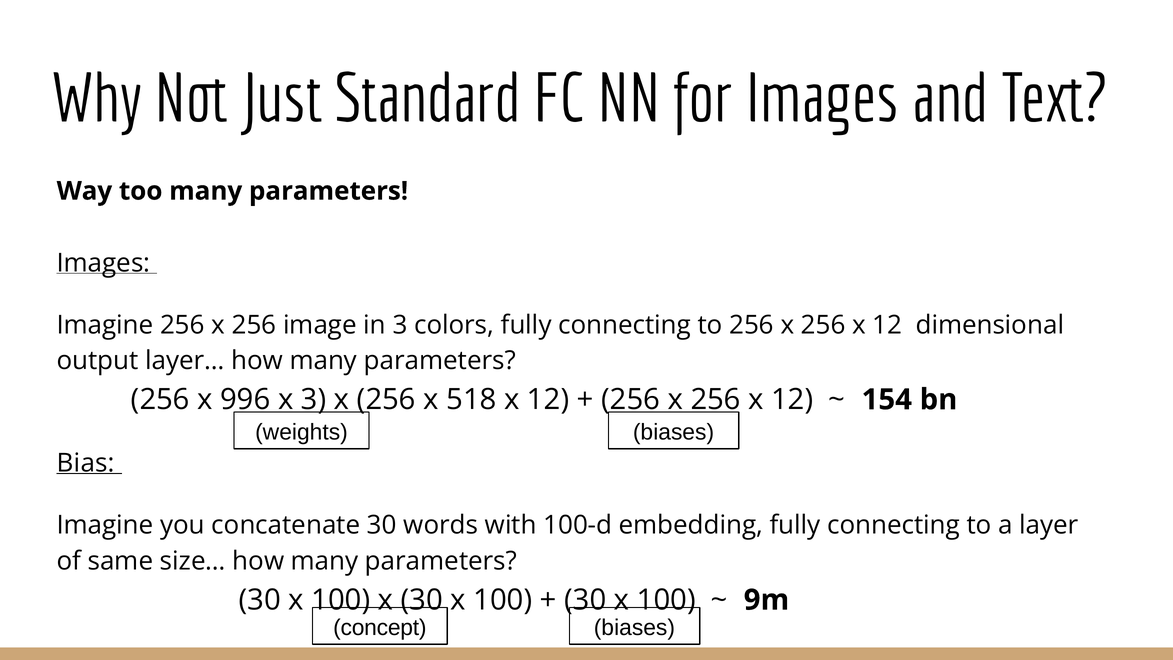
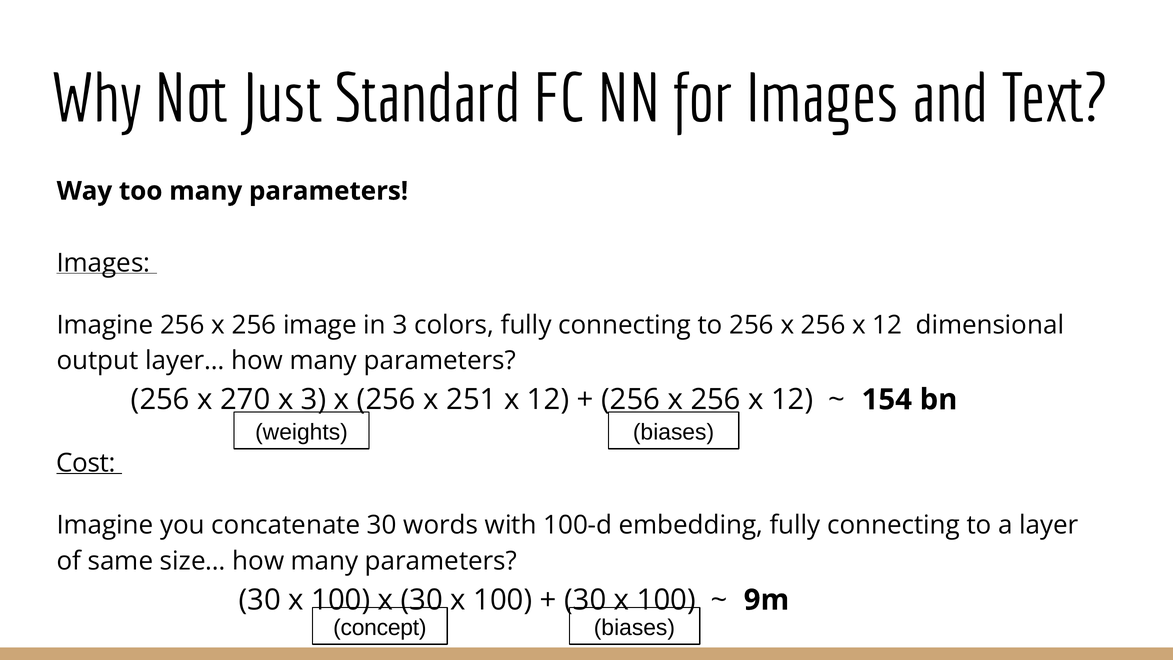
996: 996 -> 270 (245, 399)
518: 518 -> 251 (471, 399)
Bias: Bias -> Cost (86, 463)
